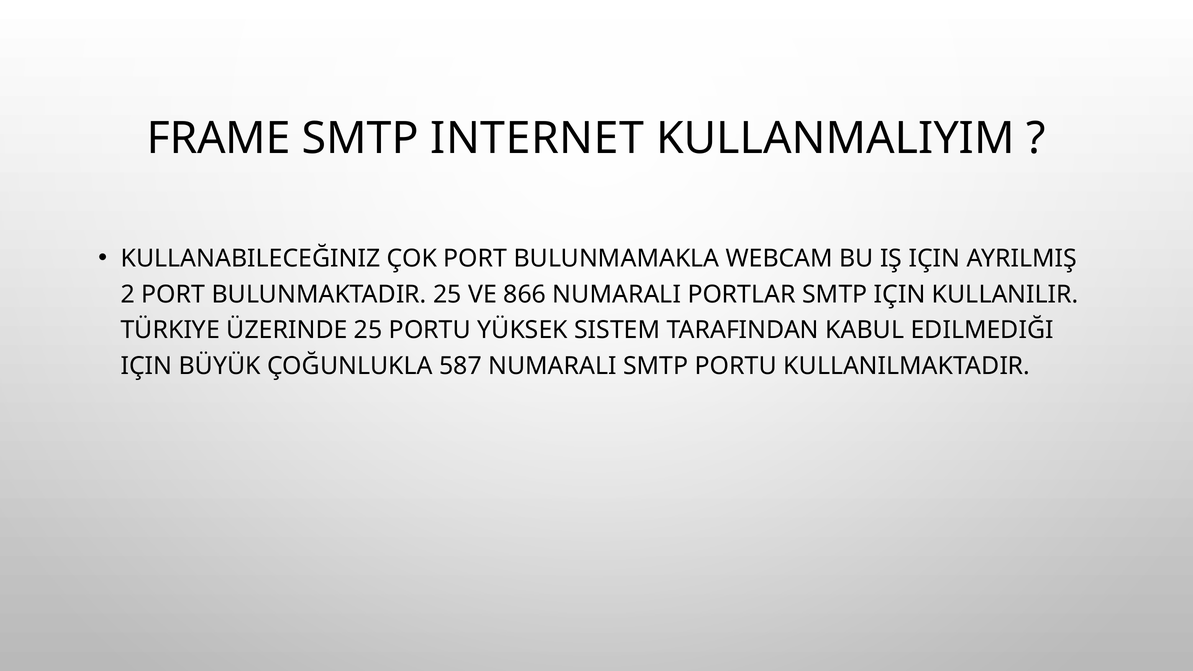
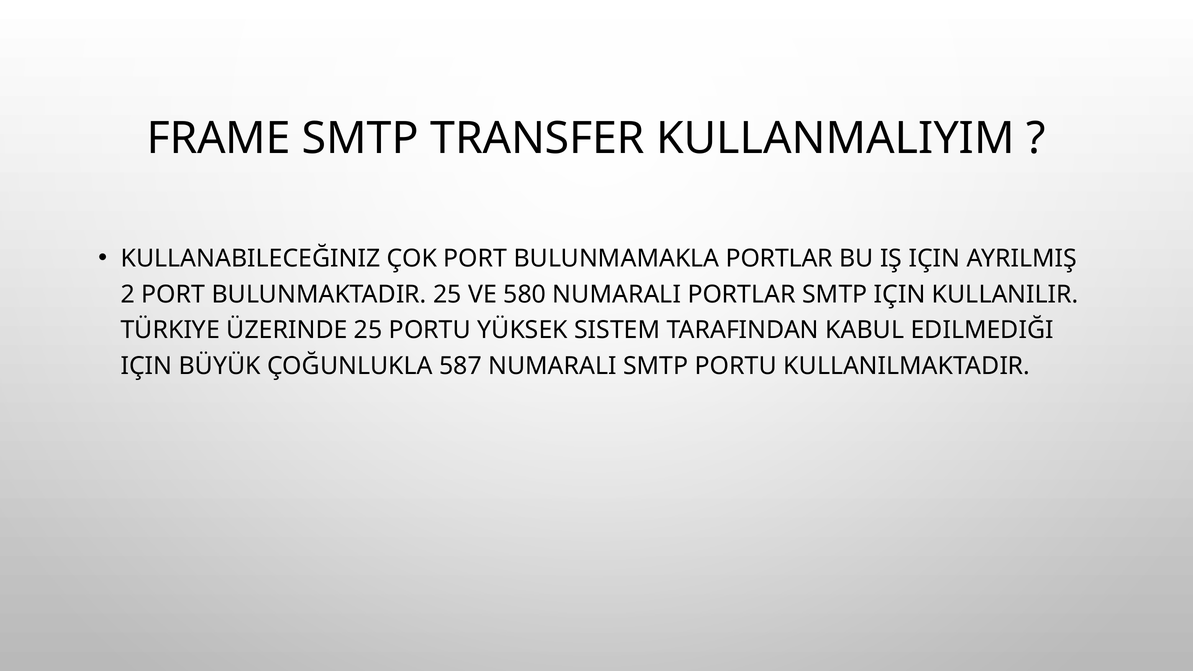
INTERNET: INTERNET -> TRANSFER (538, 138)
BULUNMAMAKLA WEBCAM: WEBCAM -> PORTLAR (779, 259)
866: 866 -> 580 (525, 294)
